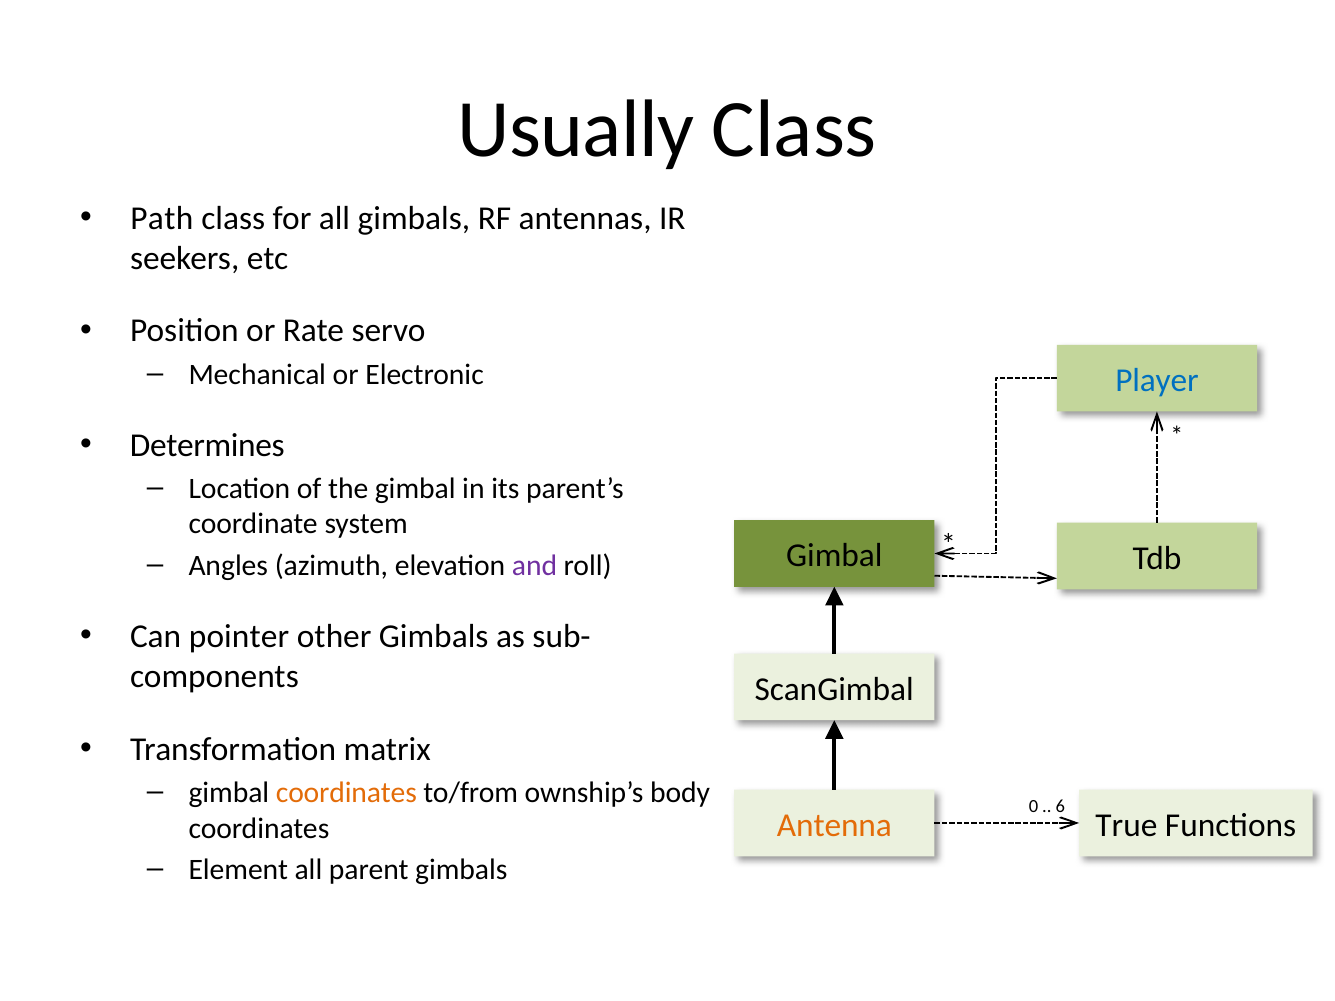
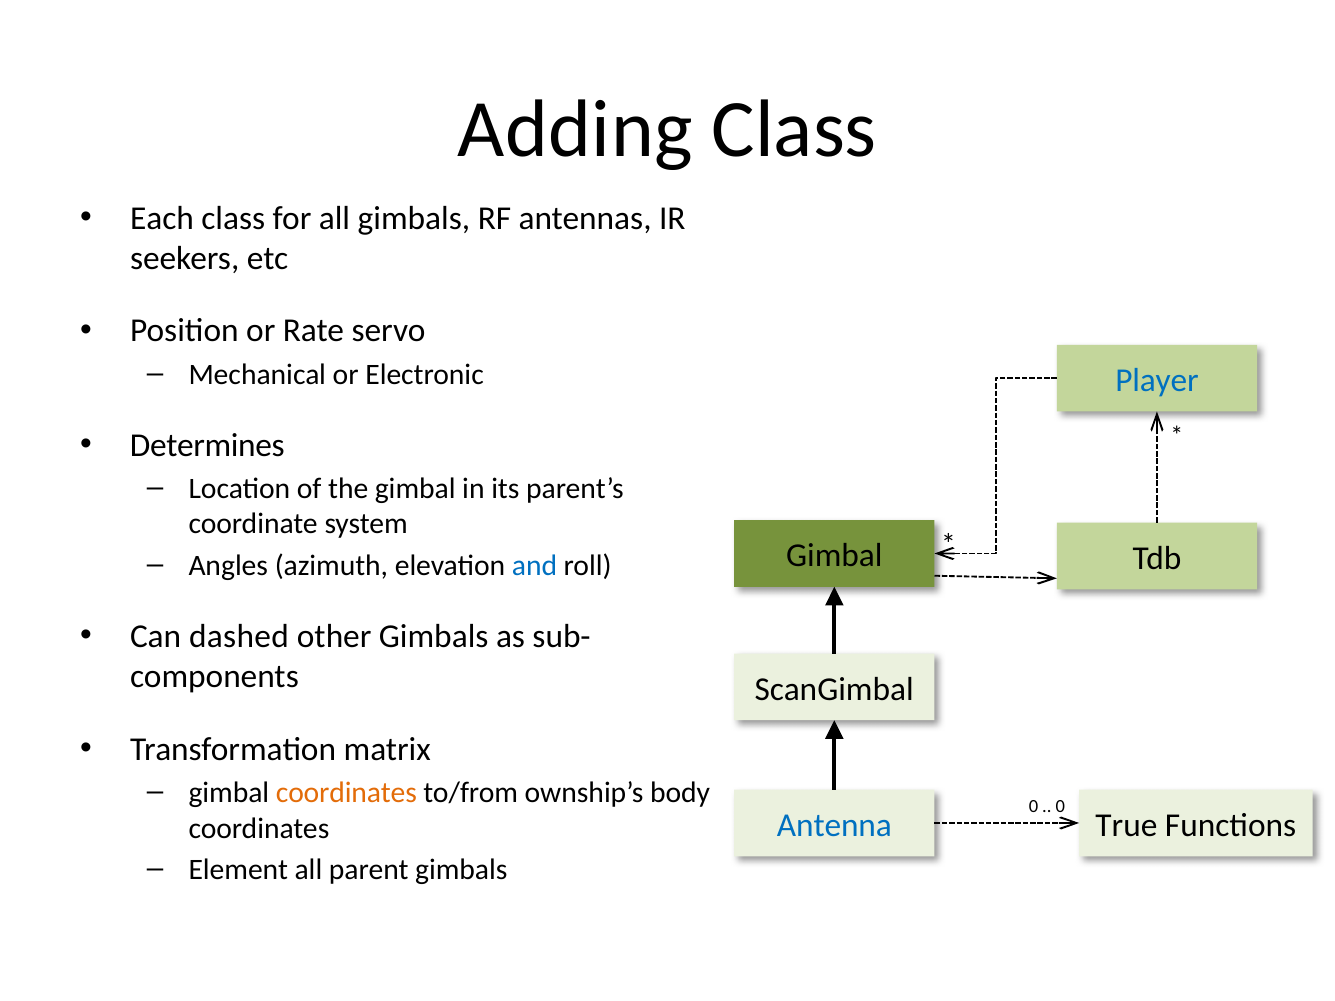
Usually: Usually -> Adding (575, 129)
Path: Path -> Each (162, 218)
and colour: purple -> blue (535, 566)
pointer: pointer -> dashed (239, 637)
6: 6 -> 0 (1060, 806)
Antenna colour: orange -> blue (834, 826)
